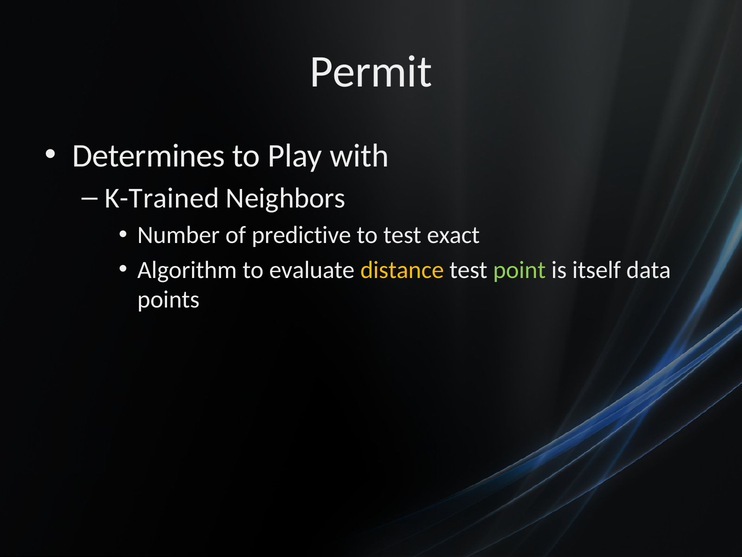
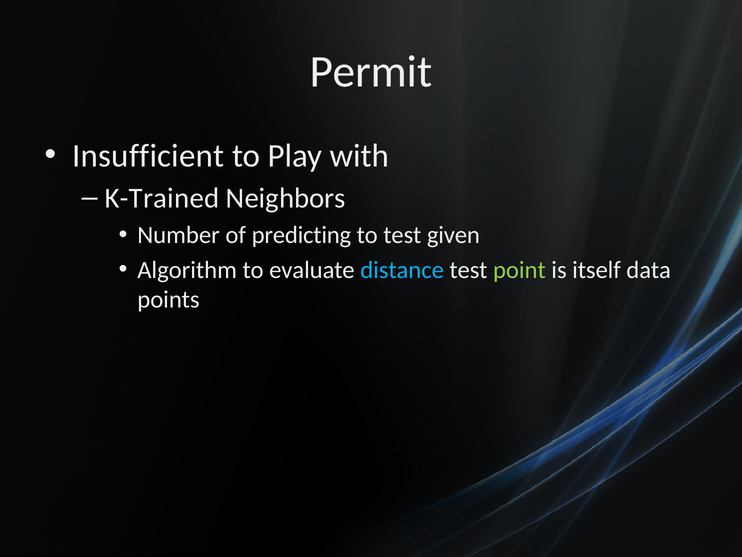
Determines: Determines -> Insufficient (148, 156)
predictive: predictive -> predicting (301, 235)
exact: exact -> given (453, 235)
distance colour: yellow -> light blue (402, 270)
